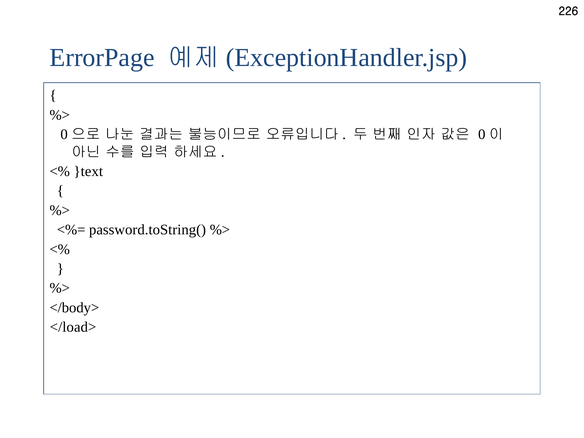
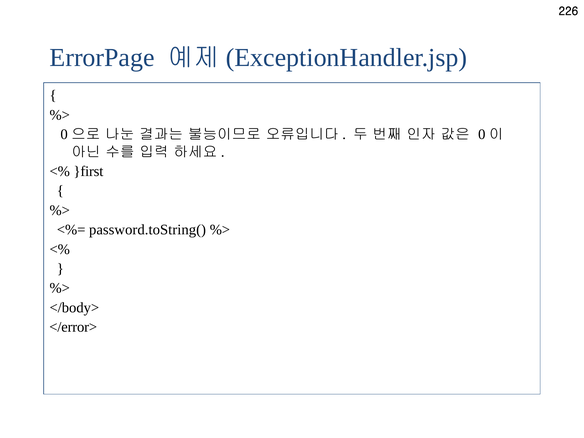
}text: }text -> }first (88, 171)
</load>: </load> -> </error> (73, 327)
